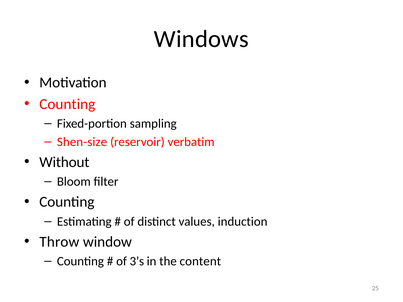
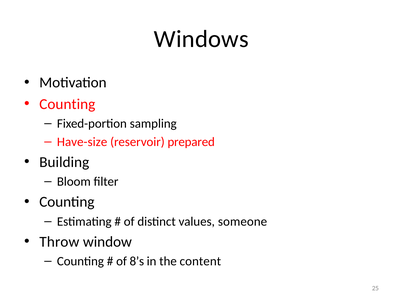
Shen-size: Shen-size -> Have-size (82, 142)
verbatim: verbatim -> prepared (191, 142)
Without: Without -> Building (64, 162)
induction: induction -> someone (243, 222)
3’s: 3’s -> 8’s (137, 261)
